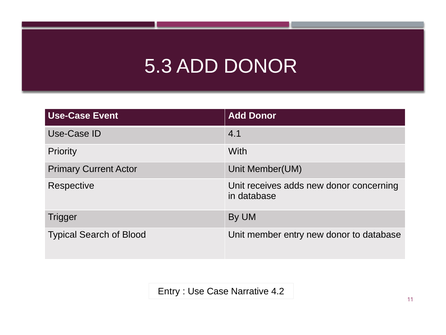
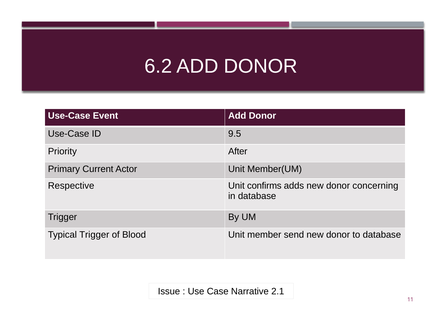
5.3: 5.3 -> 6.2 (158, 66)
4.1: 4.1 -> 9.5 (235, 133)
With: With -> After (238, 151)
receives: receives -> confirms (264, 185)
Typical Search: Search -> Trigger (94, 234)
member entry: entry -> send (294, 234)
Entry: Entry -> Issue (169, 291)
4.2: 4.2 -> 2.1 (278, 291)
